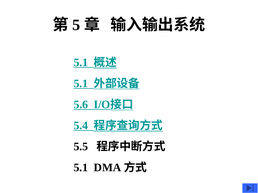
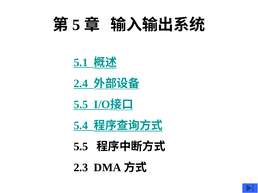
5.1: 5.1 -> 2.4 (81, 84)
5.6: 5.6 -> 5.5 (81, 105)
5.1: 5.1 -> 2.3 (81, 168)
